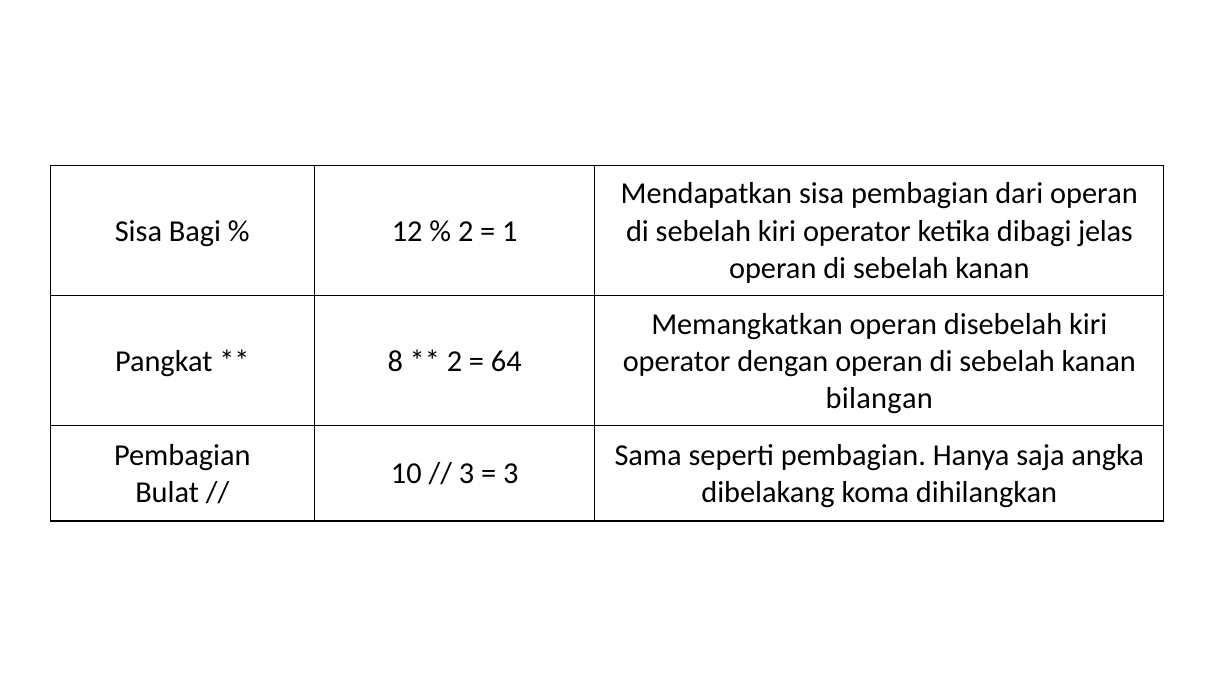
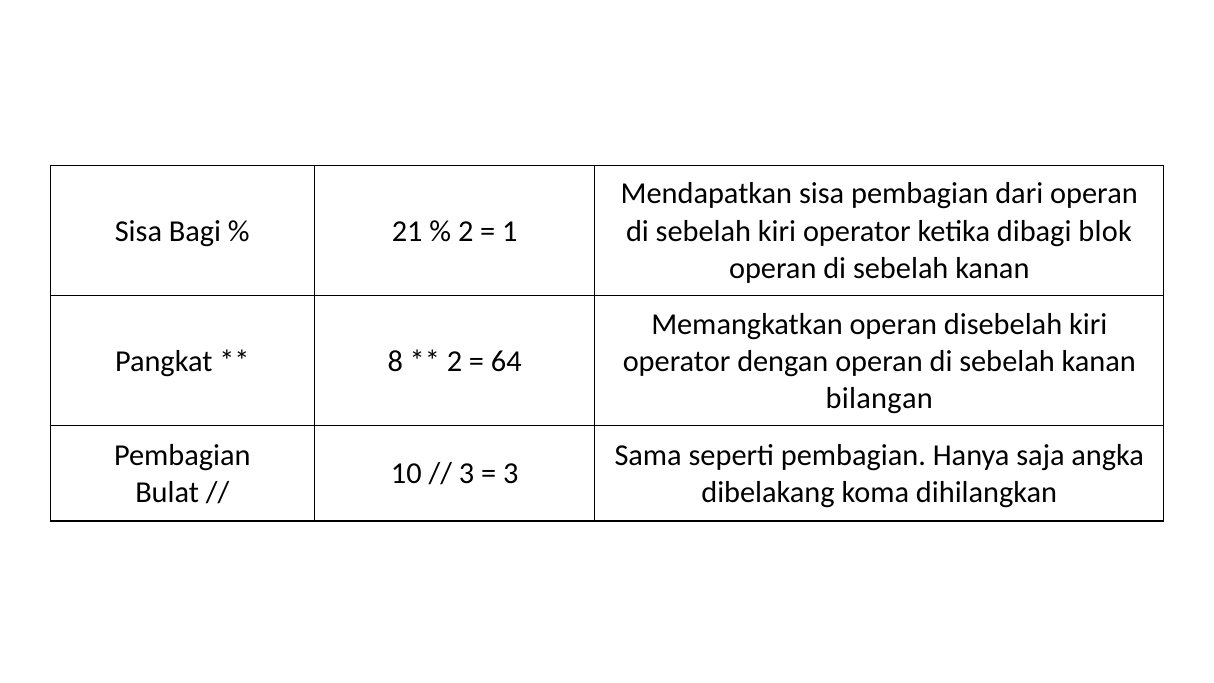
12: 12 -> 21 (407, 231)
jelas: jelas -> blok (1105, 231)
